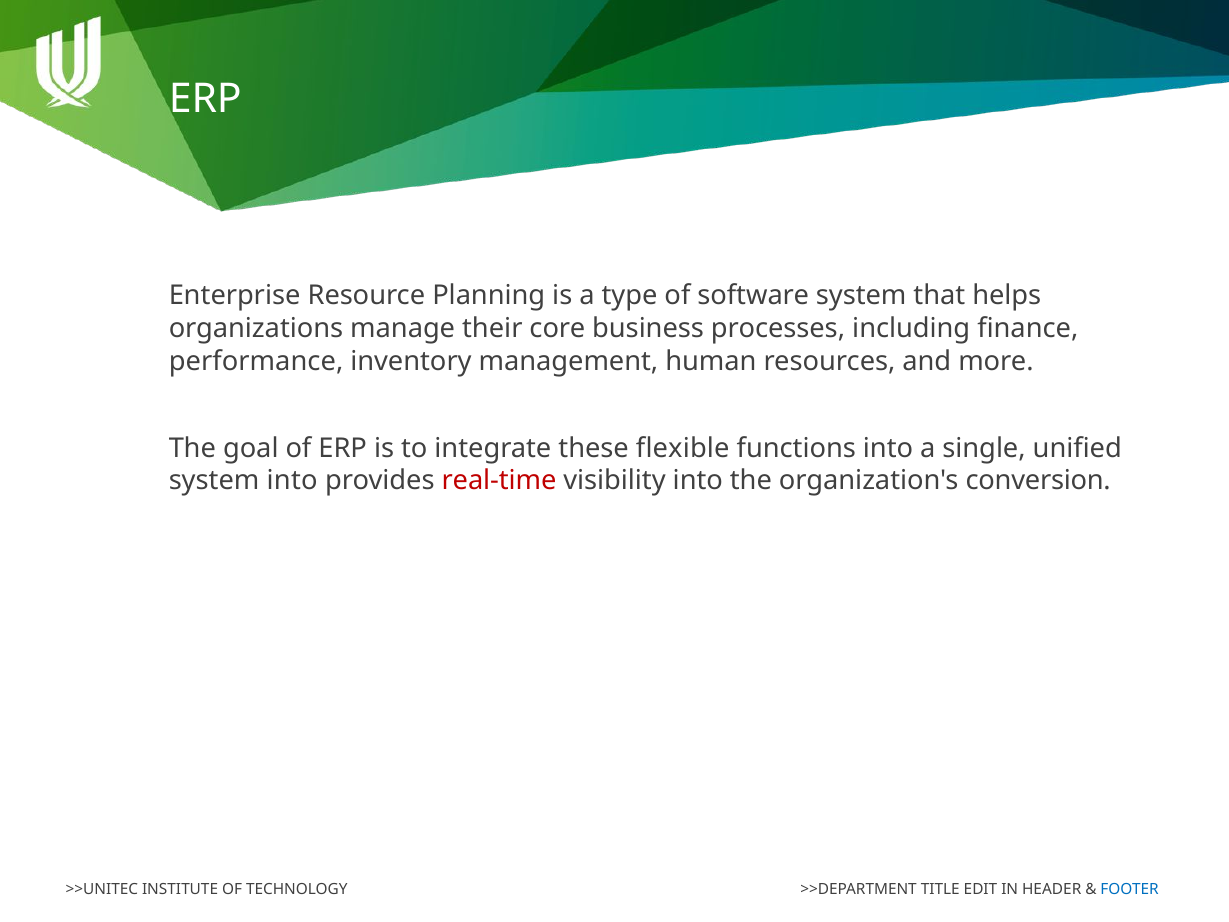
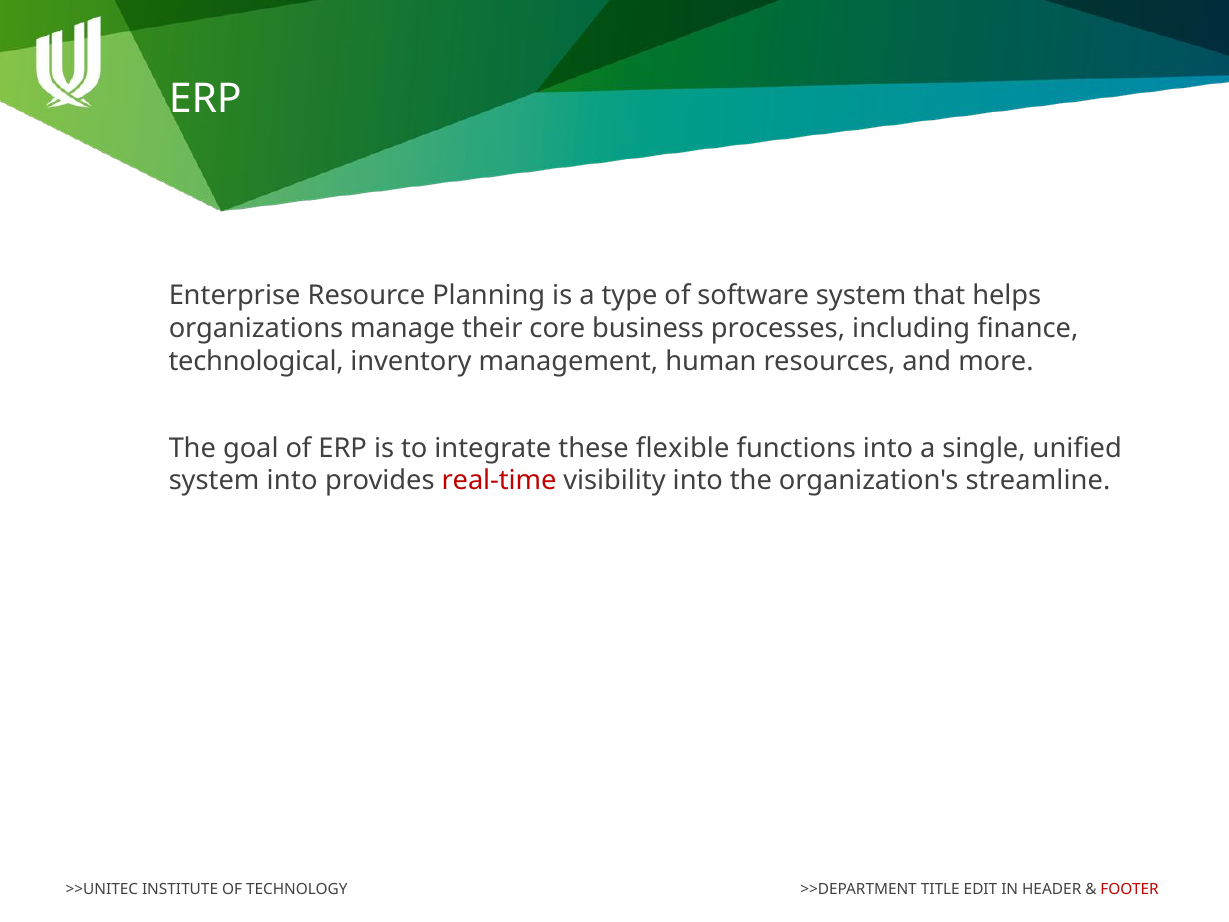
performance: performance -> technological (256, 361)
conversion: conversion -> streamline (1038, 481)
FOOTER colour: blue -> red (1130, 889)
